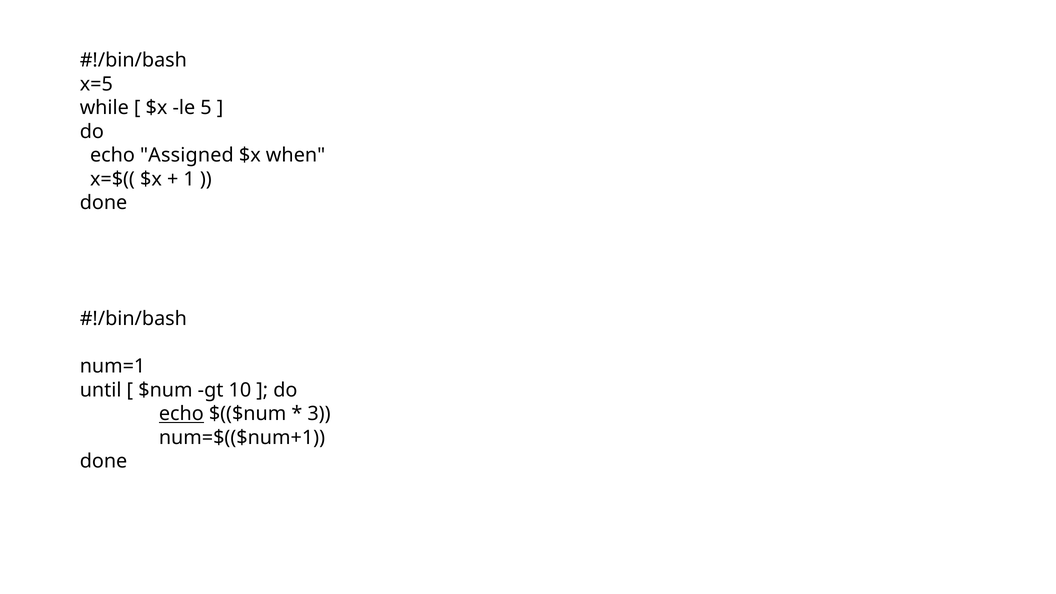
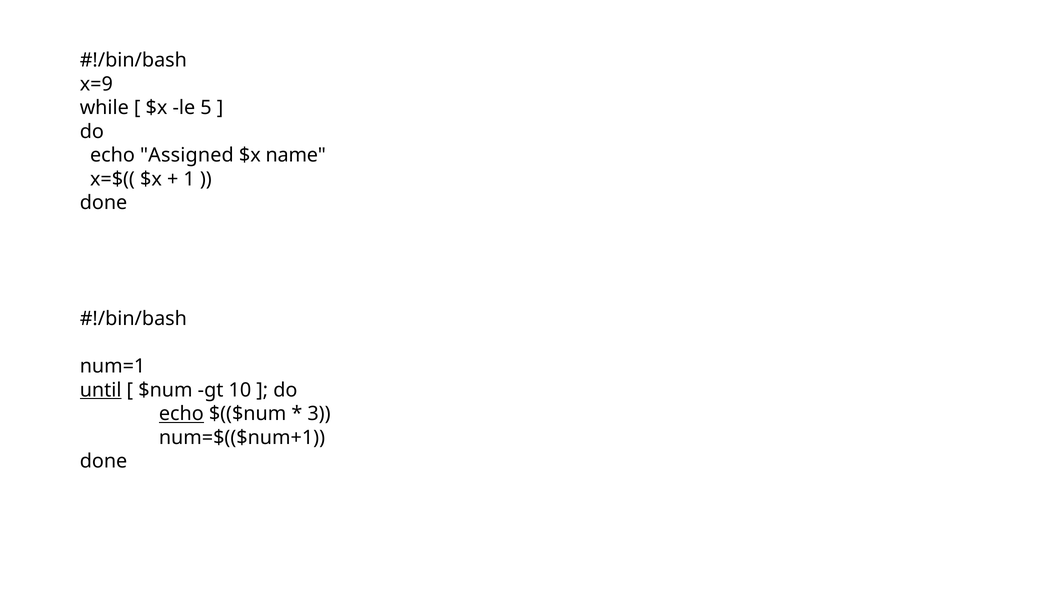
x=5: x=5 -> x=9 (96, 84)
when: when -> name (296, 155)
until underline: none -> present (101, 390)
